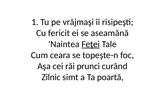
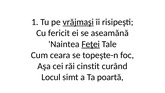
vrăjmaşi underline: none -> present (78, 22)
prunci: prunci -> cinstit (88, 66)
Zilnic: Zilnic -> Locul (51, 77)
